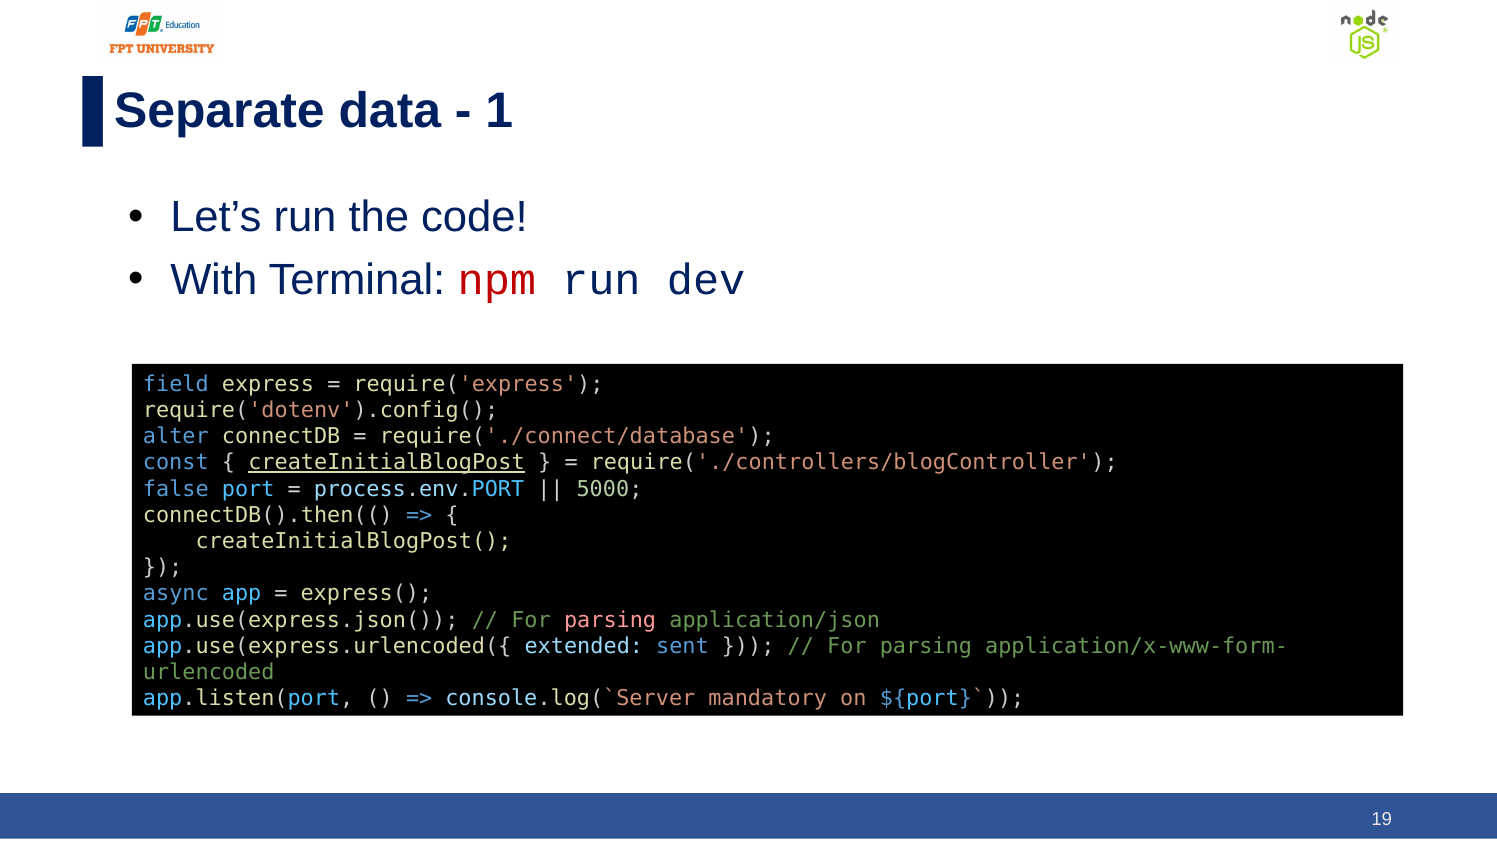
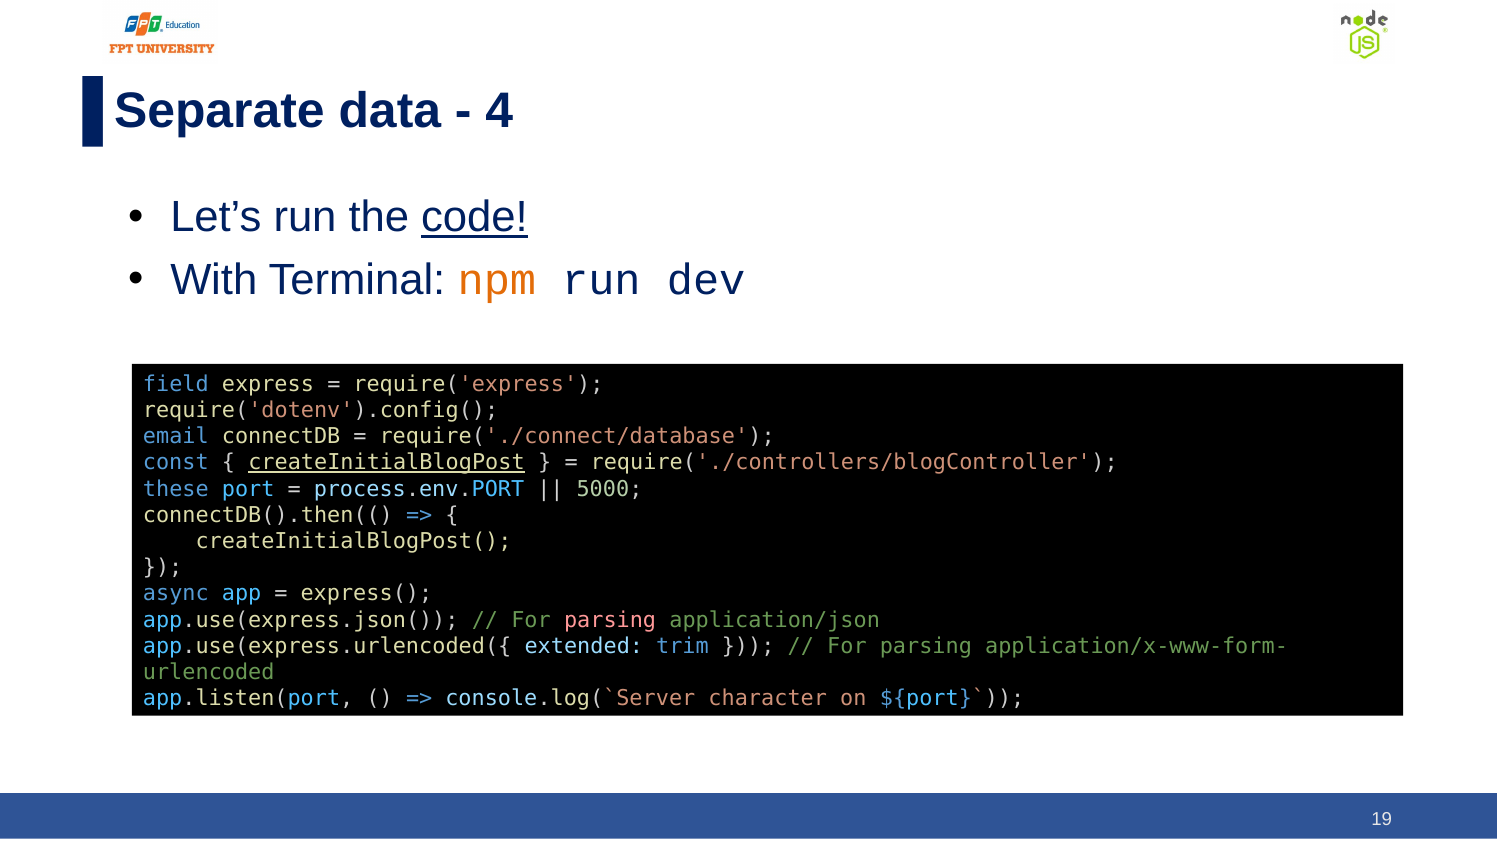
1: 1 -> 4 (499, 111)
code underline: none -> present (474, 217)
npm colour: red -> orange (497, 280)
alter: alter -> email (176, 436)
false: false -> these (176, 489)
sent: sent -> trim (682, 646)
mandatory: mandatory -> character (768, 699)
